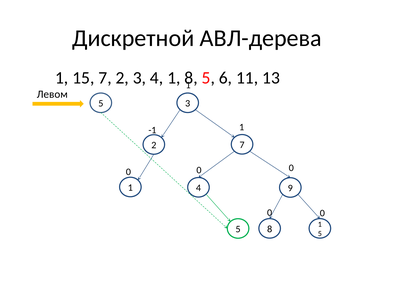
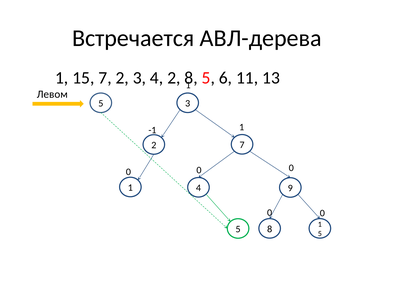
Дискретной: Дискретной -> Встречается (133, 38)
4 1: 1 -> 2 (174, 78)
